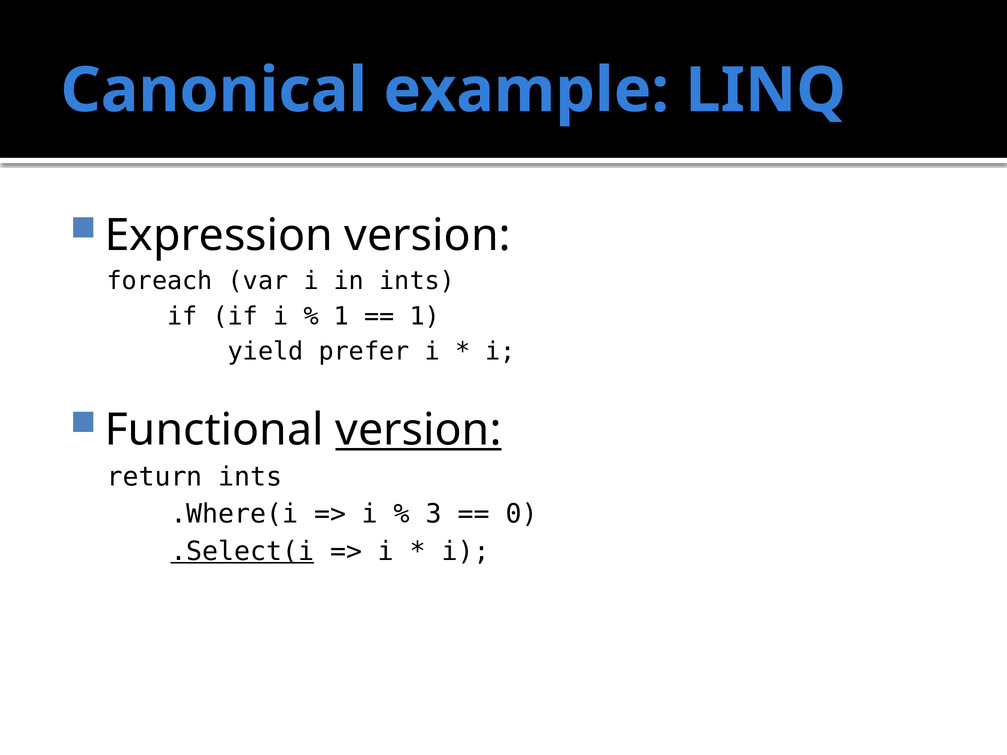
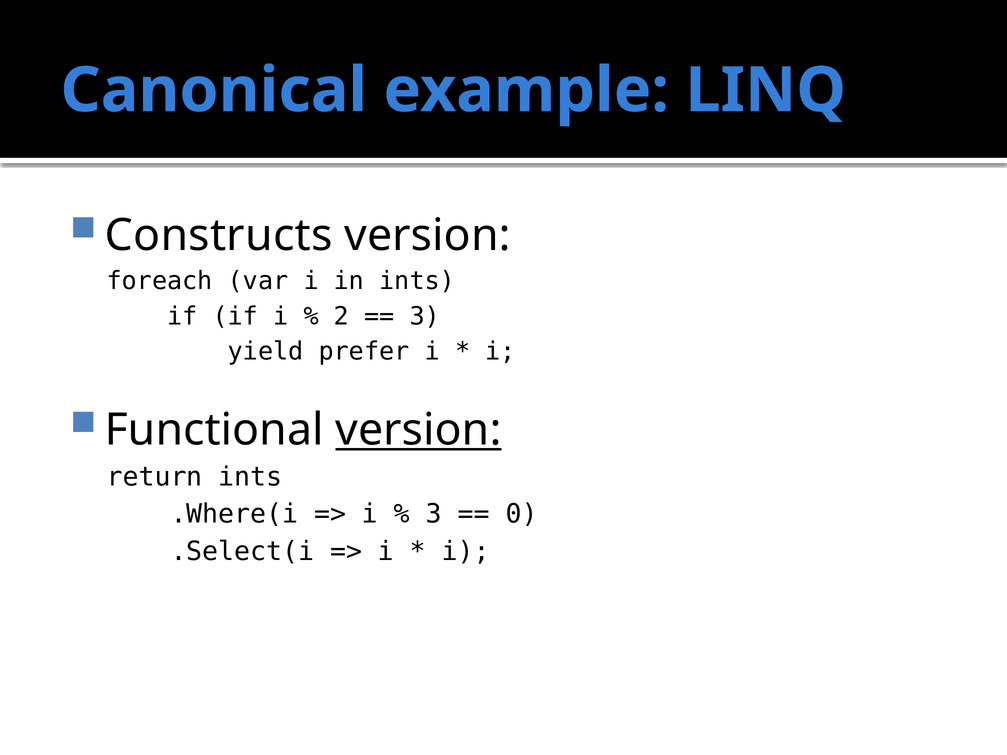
Expression: Expression -> Constructs (219, 236)
1: 1 -> 2 (341, 316)
1: 1 -> 3 (425, 316)
.Select(i underline: present -> none (242, 551)
